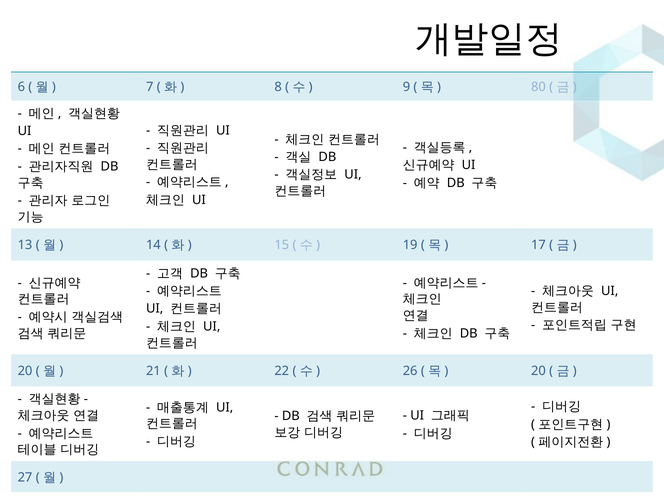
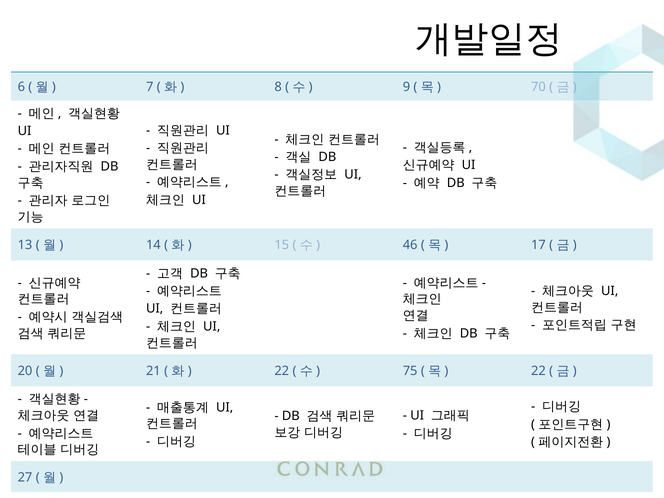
80: 80 -> 70 (538, 87)
19: 19 -> 46 (410, 245)
26: 26 -> 75 (410, 371)
20: 20 -> 22 (538, 371)
